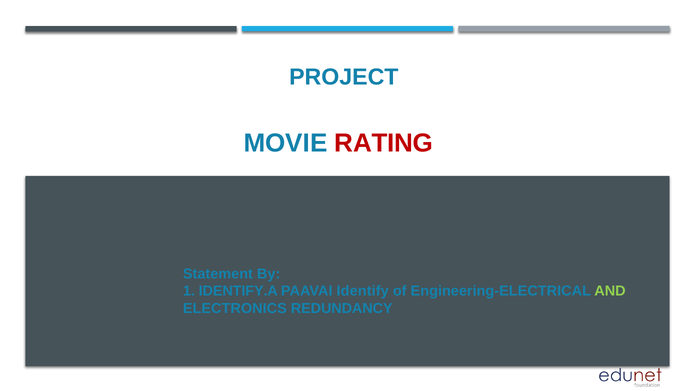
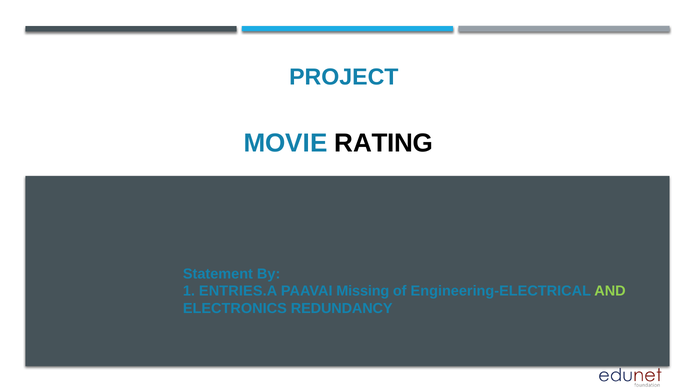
RATING colour: red -> black (384, 143)
IDENTIFY.A: IDENTIFY.A -> ENTRIES.A (238, 291)
Identify: Identify -> Missing (363, 291)
